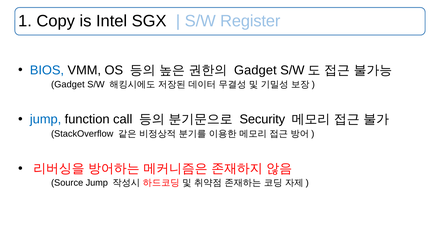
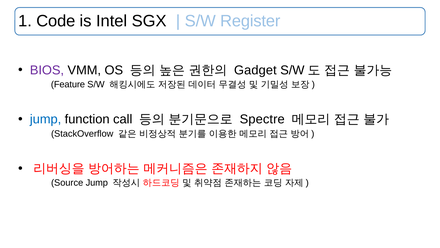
Copy: Copy -> Code (56, 21)
BIOS colour: blue -> purple (47, 70)
Gadget: Gadget -> Feature (68, 84)
Security: Security -> Spectre (262, 119)
